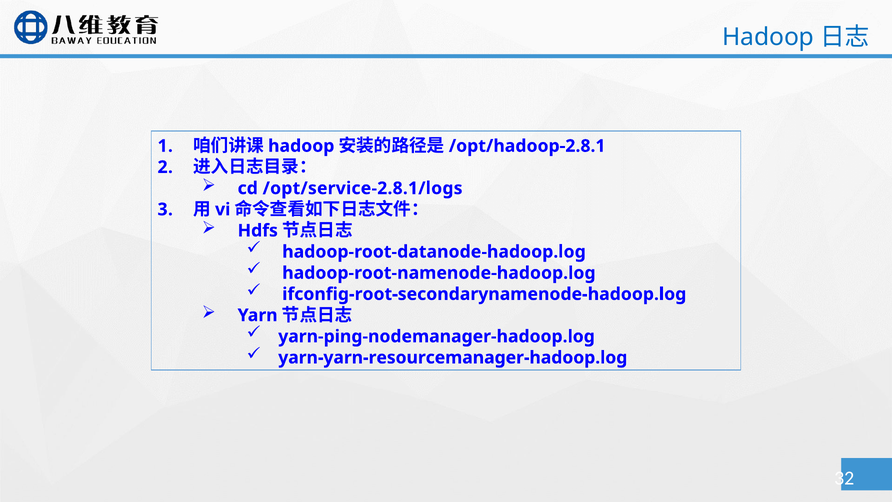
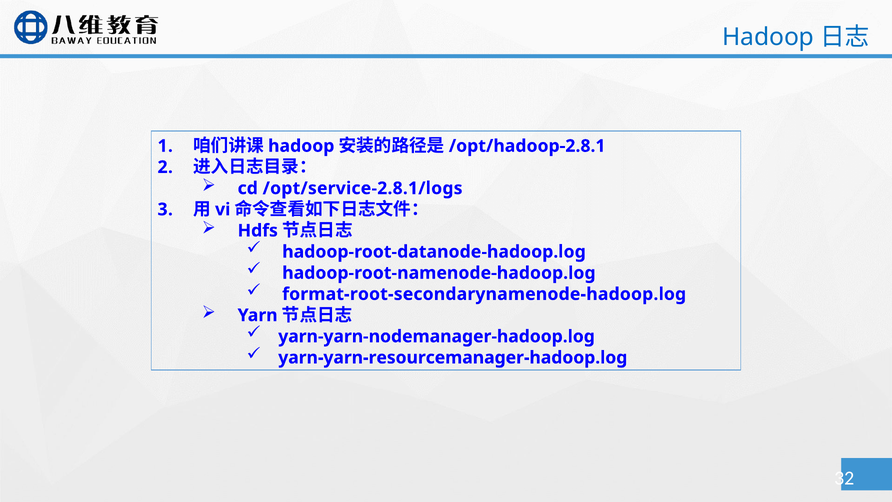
ifconfig-root-secondarynamenode-hadoop.log: ifconfig-root-secondarynamenode-hadoop.log -> format-root-secondarynamenode-hadoop.log (484, 294)
yarn-ping-nodemanager-hadoop.log: yarn-ping-nodemanager-hadoop.log -> yarn-yarn-nodemanager-hadoop.log (437, 336)
